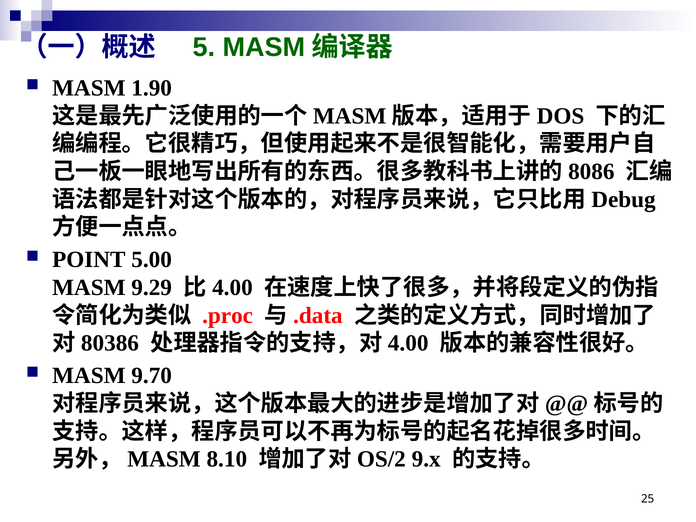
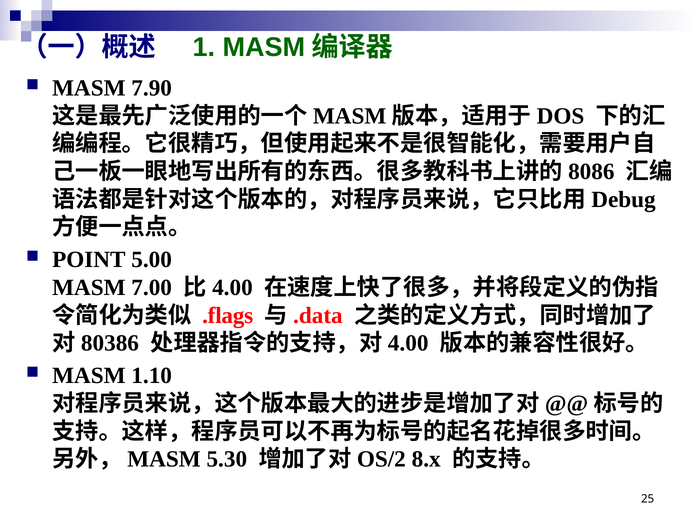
5: 5 -> 1 (204, 47)
1.90: 1.90 -> 7.90 (152, 88)
9.29: 9.29 -> 7.00 (152, 288)
.proc: .proc -> .flags (228, 315)
9.70: 9.70 -> 1.10 (152, 376)
8.10: 8.10 -> 5.30 (227, 459)
9.x: 9.x -> 8.x (426, 459)
